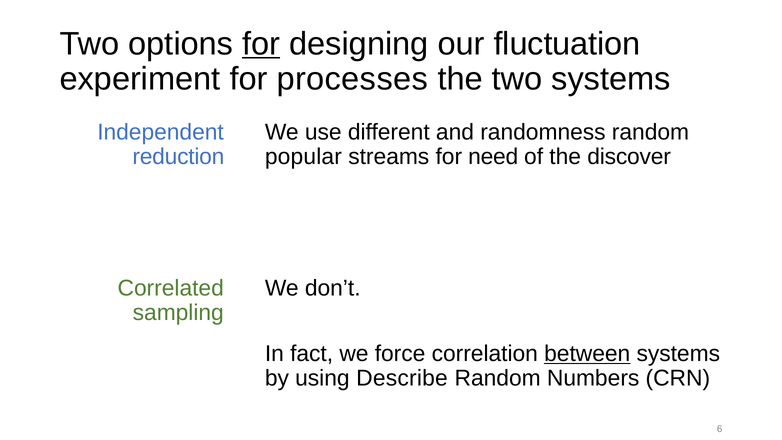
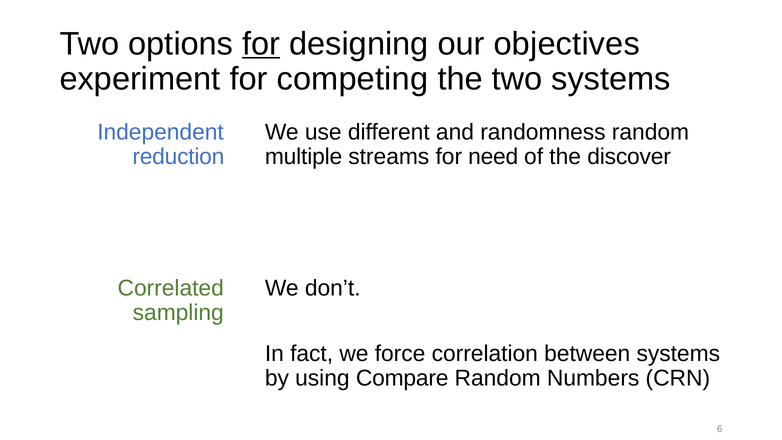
fluctuation: fluctuation -> objectives (567, 44)
processes: processes -> competing (352, 79)
popular: popular -> multiple (304, 157)
between underline: present -> none (587, 354)
Describe: Describe -> Compare (402, 378)
